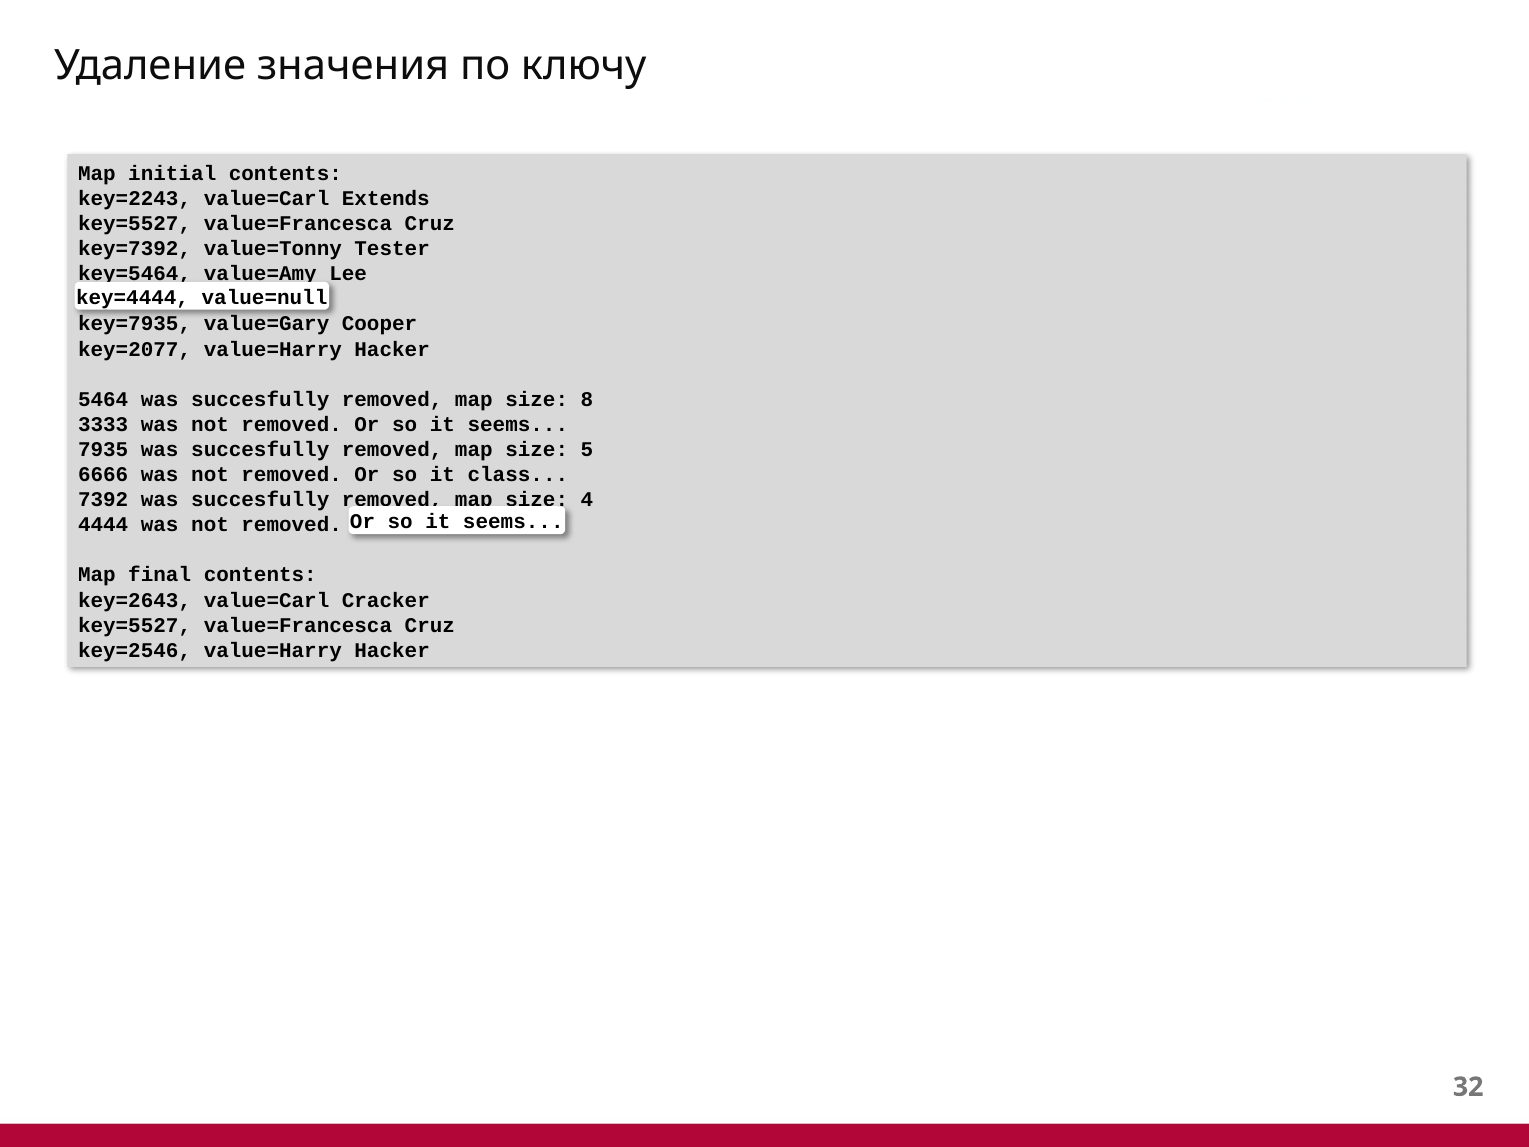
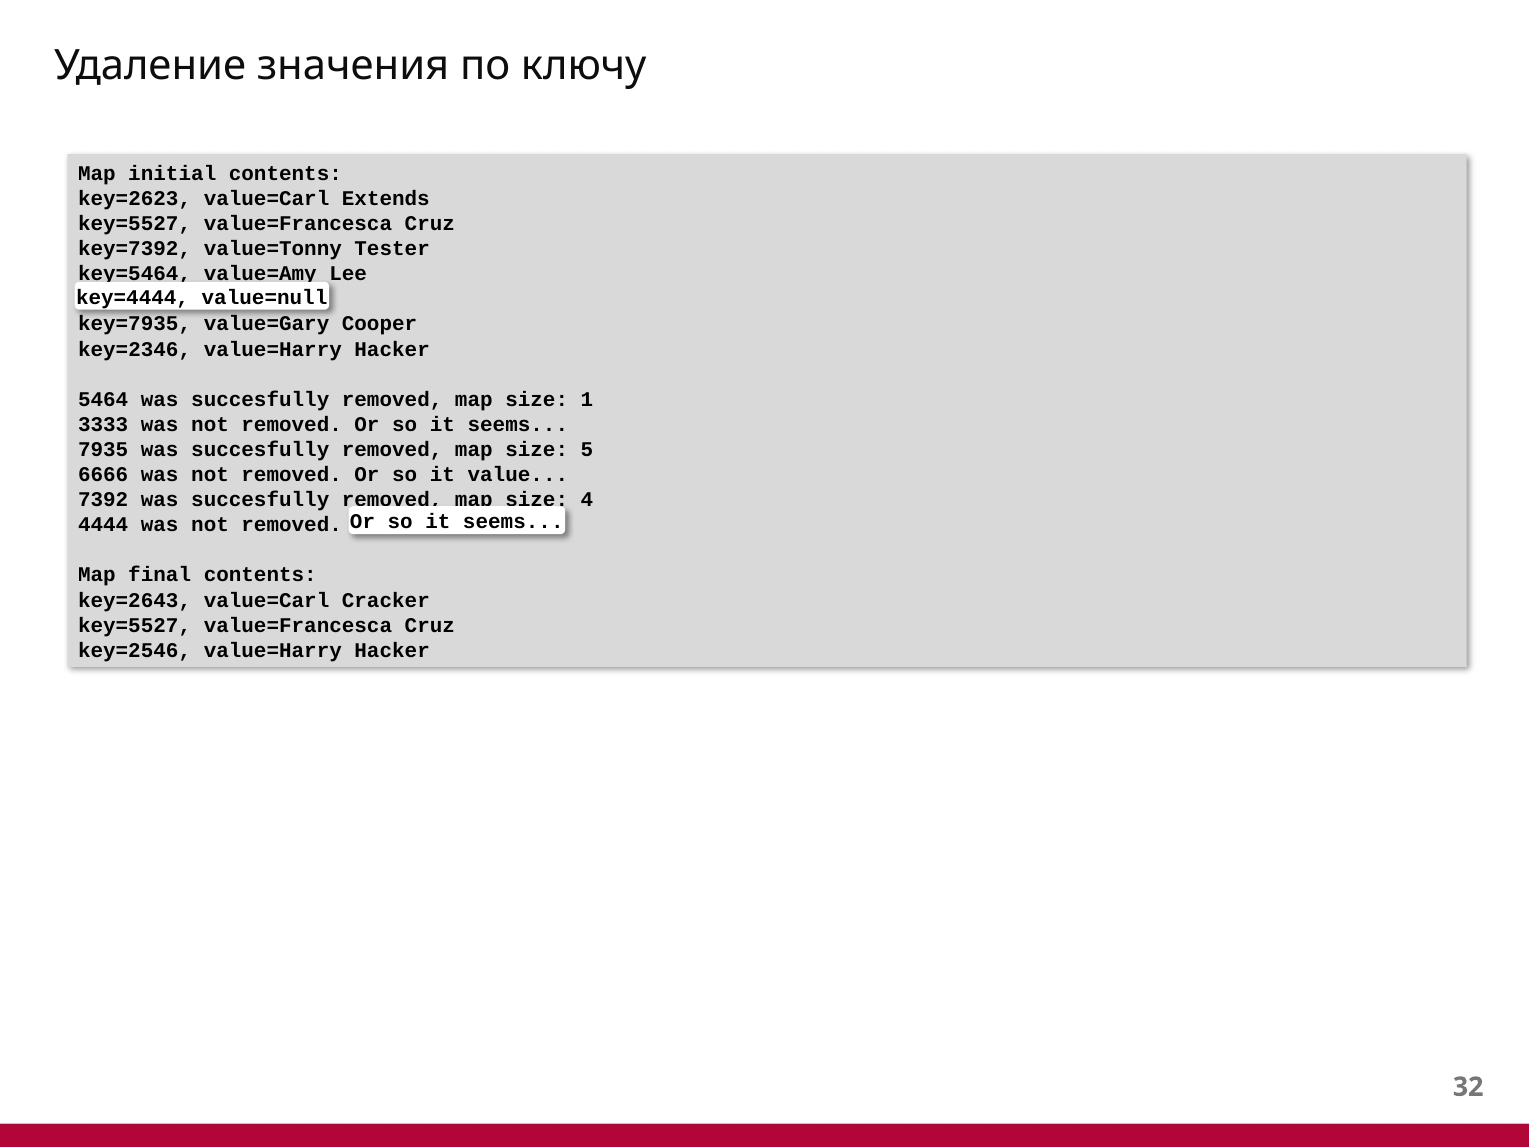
key=2243: key=2243 -> key=2623 (135, 198)
key=2077: key=2077 -> key=2346 (135, 349)
8: 8 -> 1 (587, 399)
class: class -> value (518, 475)
